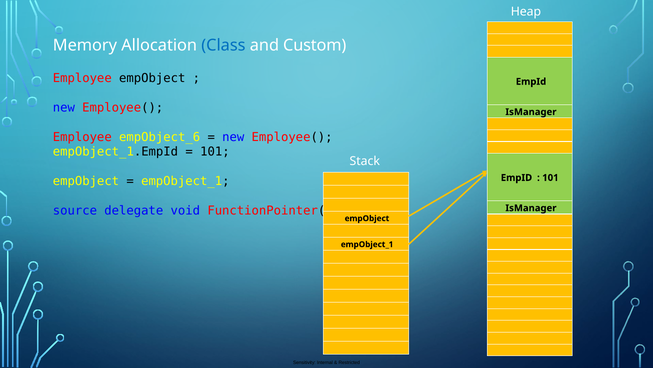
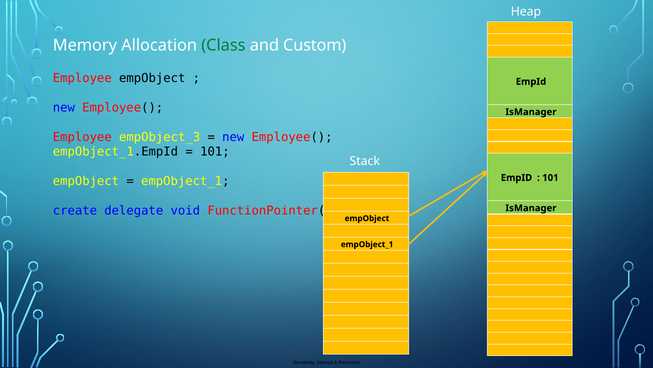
Class colour: blue -> green (223, 45)
empObject_6: empObject_6 -> empObject_3 (160, 137)
source: source -> create (75, 210)
